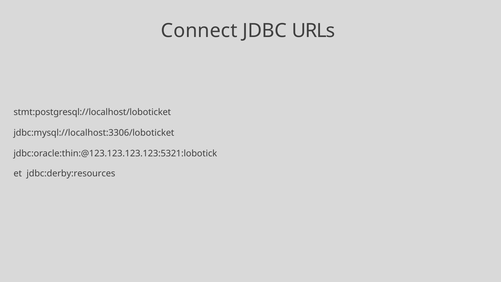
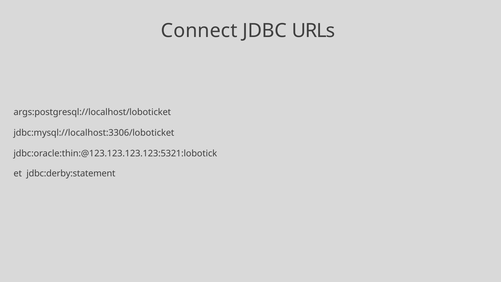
stmt:postgresql://localhost/loboticket: stmt:postgresql://localhost/loboticket -> args:postgresql://localhost/loboticket (92, 112)
jdbc:derby:resources: jdbc:derby:resources -> jdbc:derby:statement (71, 173)
